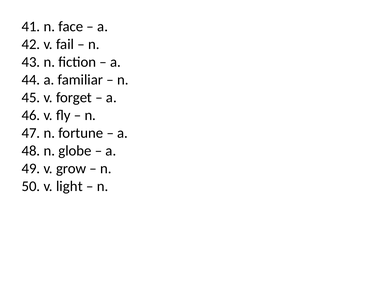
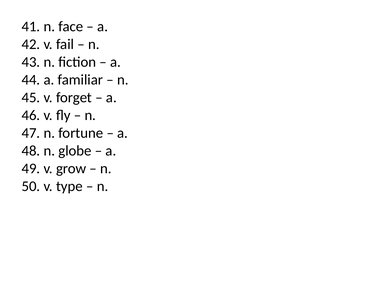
light: light -> type (69, 186)
